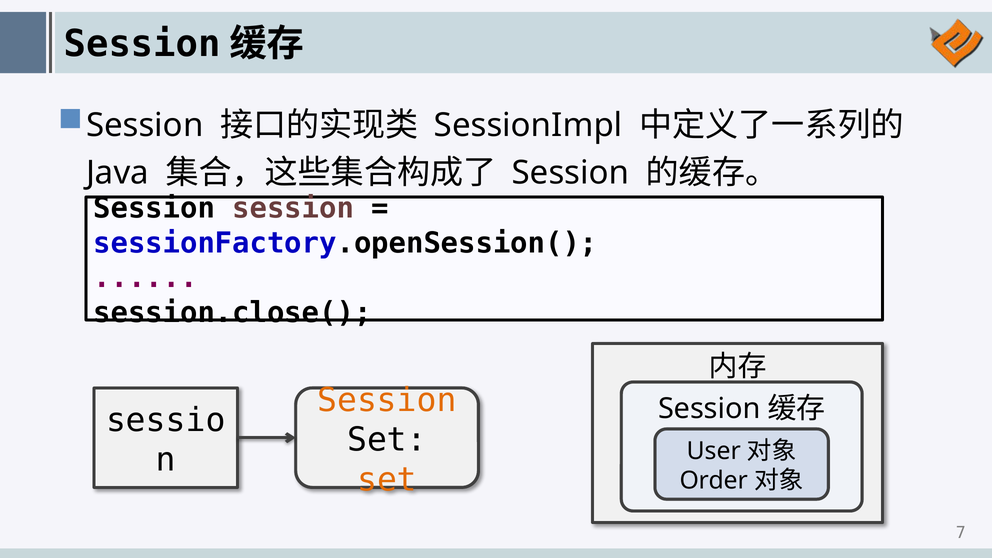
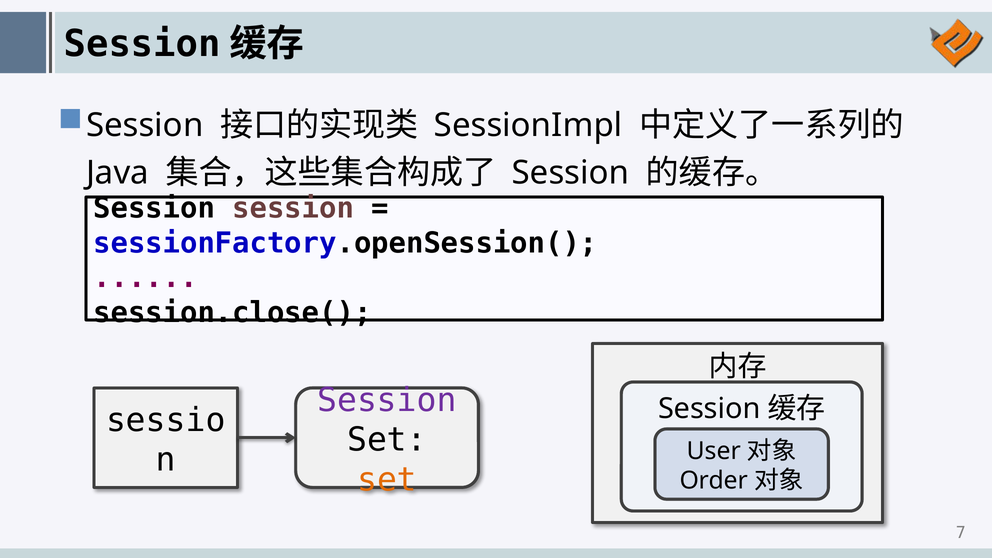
Session colour: orange -> purple (387, 400)
